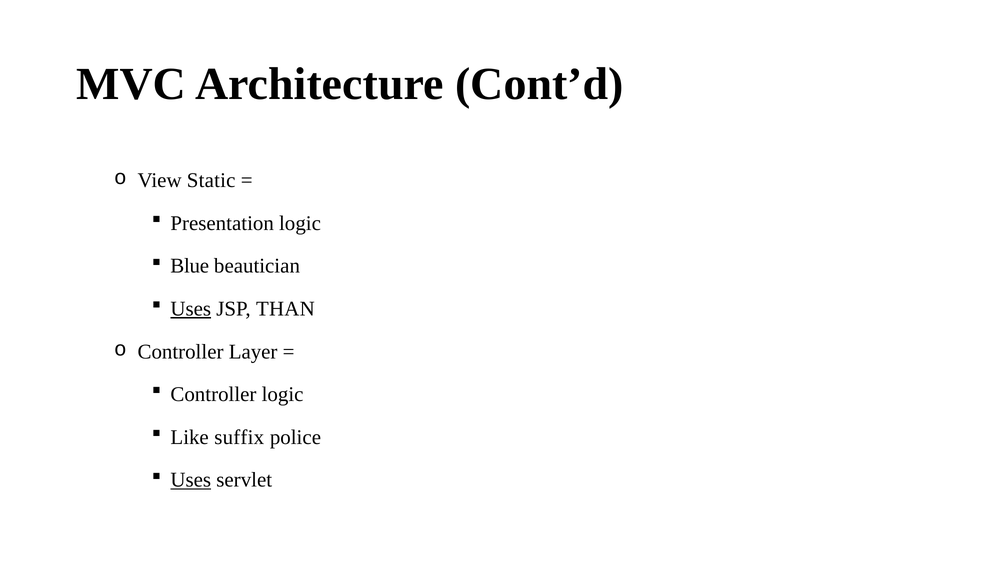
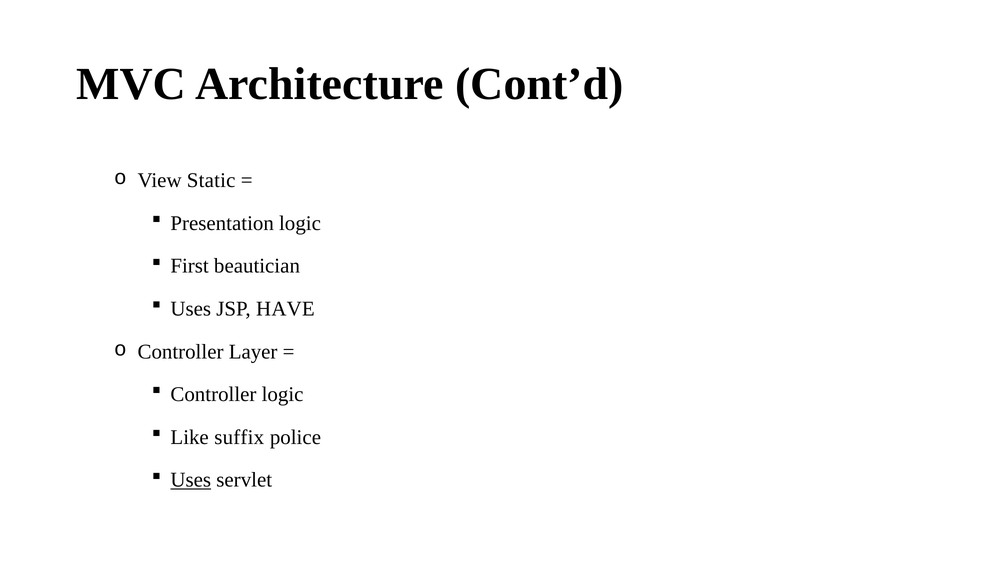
Blue: Blue -> First (190, 266)
Uses underline: present -> none (191, 309)
THAN: THAN -> HAVE (285, 309)
